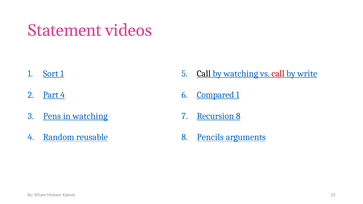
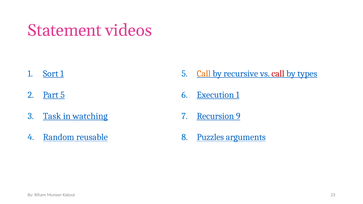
Call colour: black -> orange (204, 74)
by watching: watching -> recursive (241, 74)
write: write -> types (307, 74)
Part 4: 4 -> 5 (63, 95)
Compared: Compared -> Execution (215, 95)
Pens: Pens -> Task (52, 116)
Recursion 8: 8 -> 9 (238, 116)
Pencils: Pencils -> Puzzles (210, 137)
